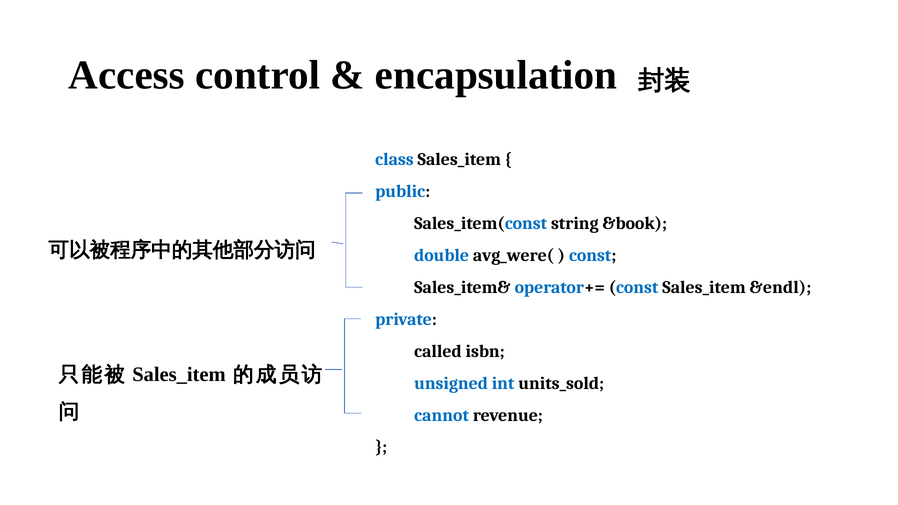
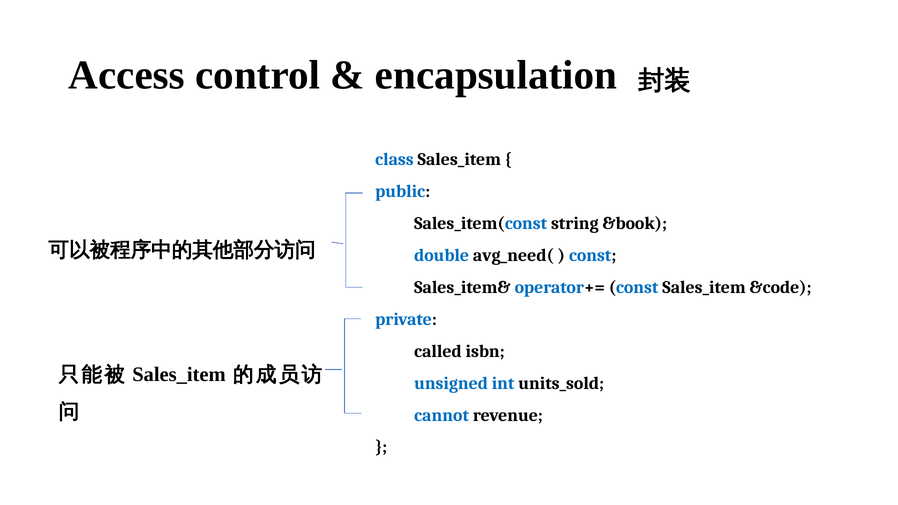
avg_were(: avg_were( -> avg_need( (513, 255)
&endl: &endl -> &code (781, 287)
